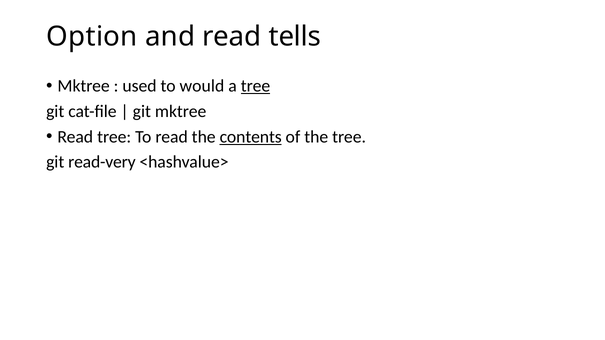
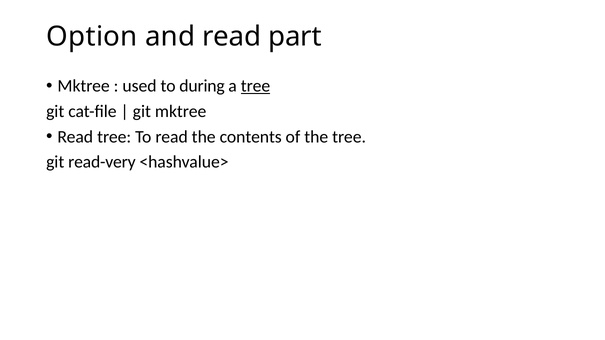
tells: tells -> part (295, 37)
would: would -> during (202, 86)
contents underline: present -> none (251, 137)
